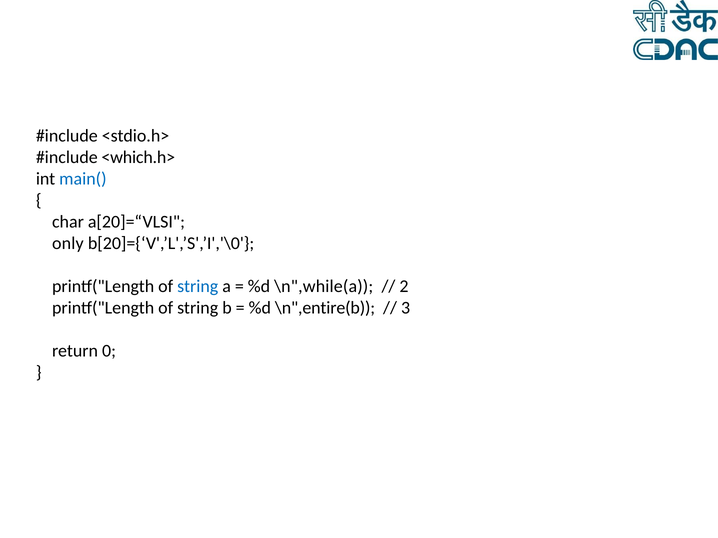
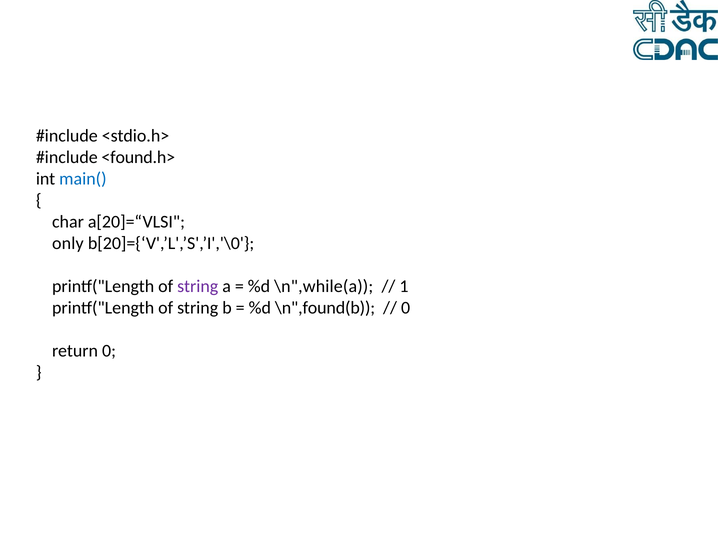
<which.h>: <which.h> -> <found.h> (138, 157)
string colour: blue -> purple (198, 287)
2: 2 -> 1 (404, 287)
\n",entire(b: \n",entire(b -> \n",found(b (325, 308)
3: 3 -> 0 (406, 308)
